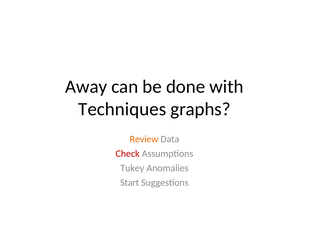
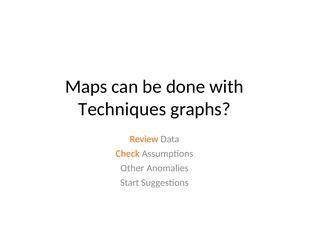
Away: Away -> Maps (86, 87)
Check colour: red -> orange (128, 154)
Tukey: Tukey -> Other (132, 169)
